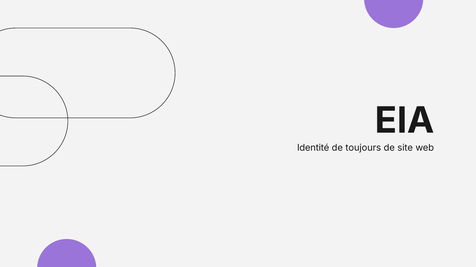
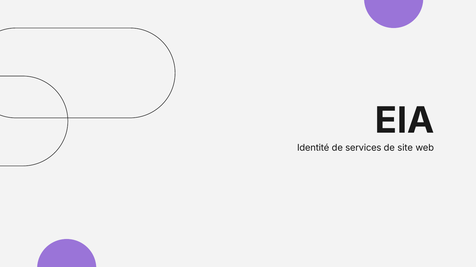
toujours: toujours -> services (363, 148)
